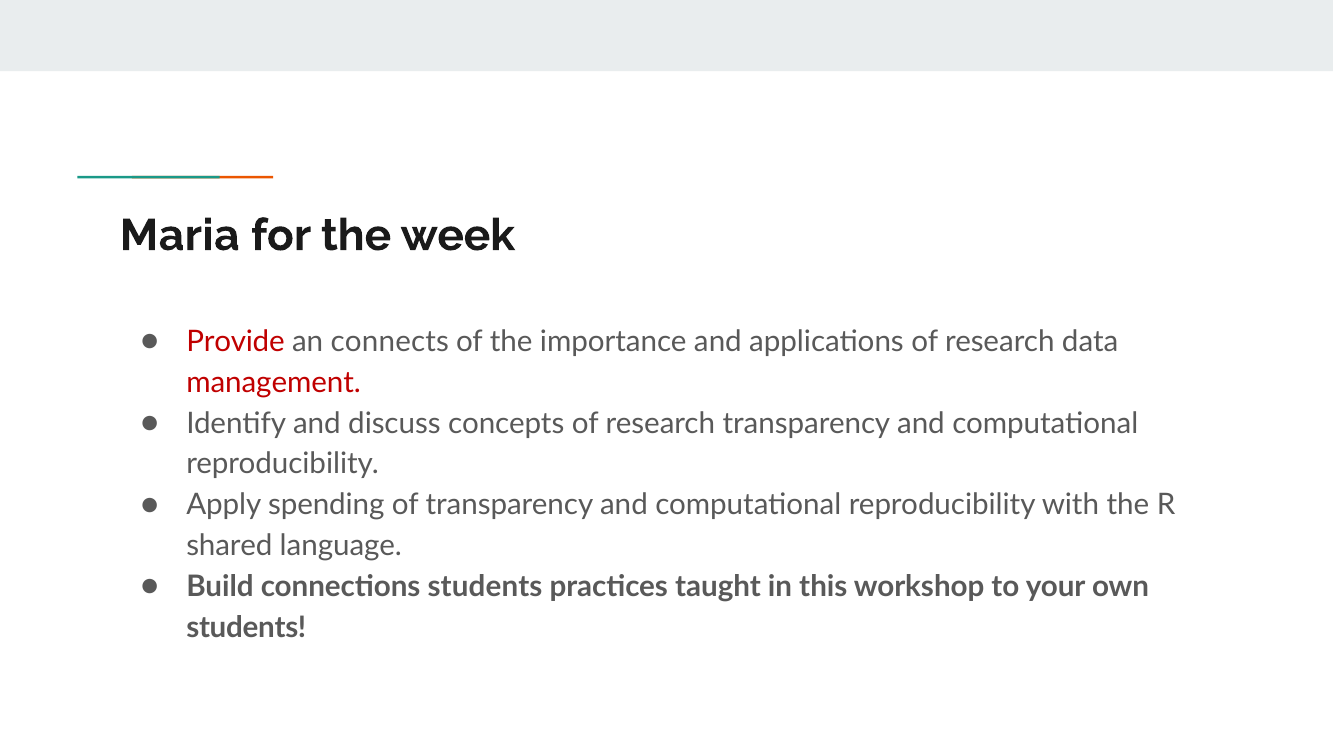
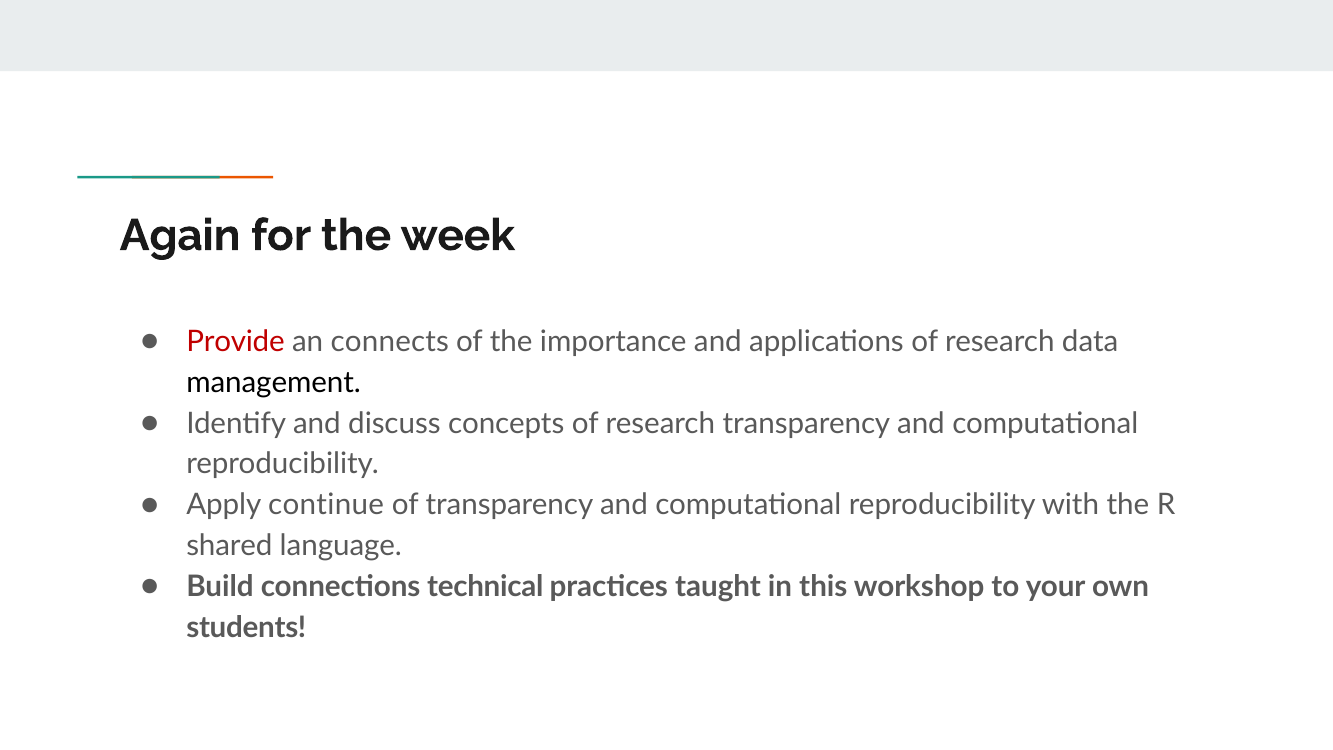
Maria: Maria -> Again (180, 235)
management colour: red -> black (274, 382)
spending: spending -> continue (326, 505)
connections students: students -> technical (485, 587)
